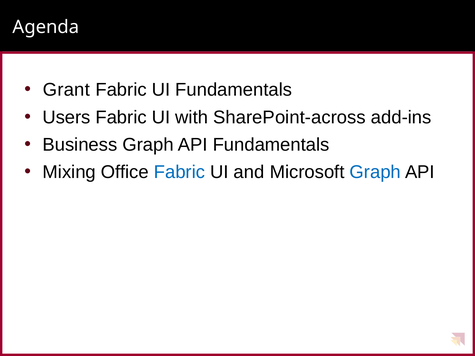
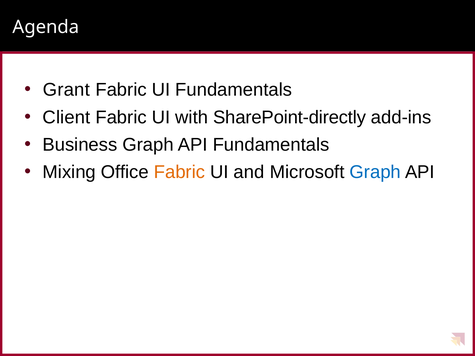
Users: Users -> Client (66, 117)
SharePoint-across: SharePoint-across -> SharePoint-directly (290, 117)
Fabric colour: blue -> orange (179, 172)
